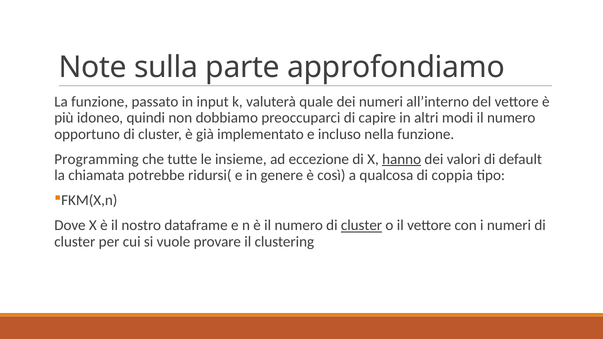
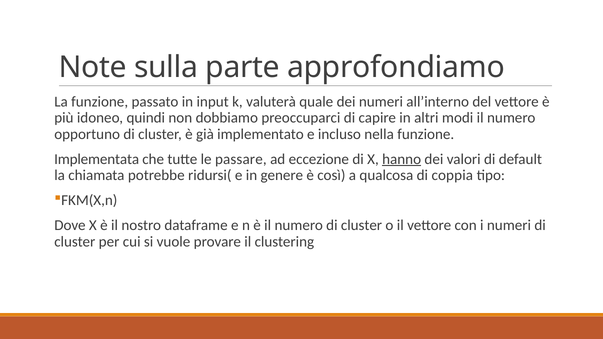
Programming: Programming -> Implementata (97, 159)
insieme: insieme -> passare (241, 159)
cluster underline: present -> none (362, 226)
